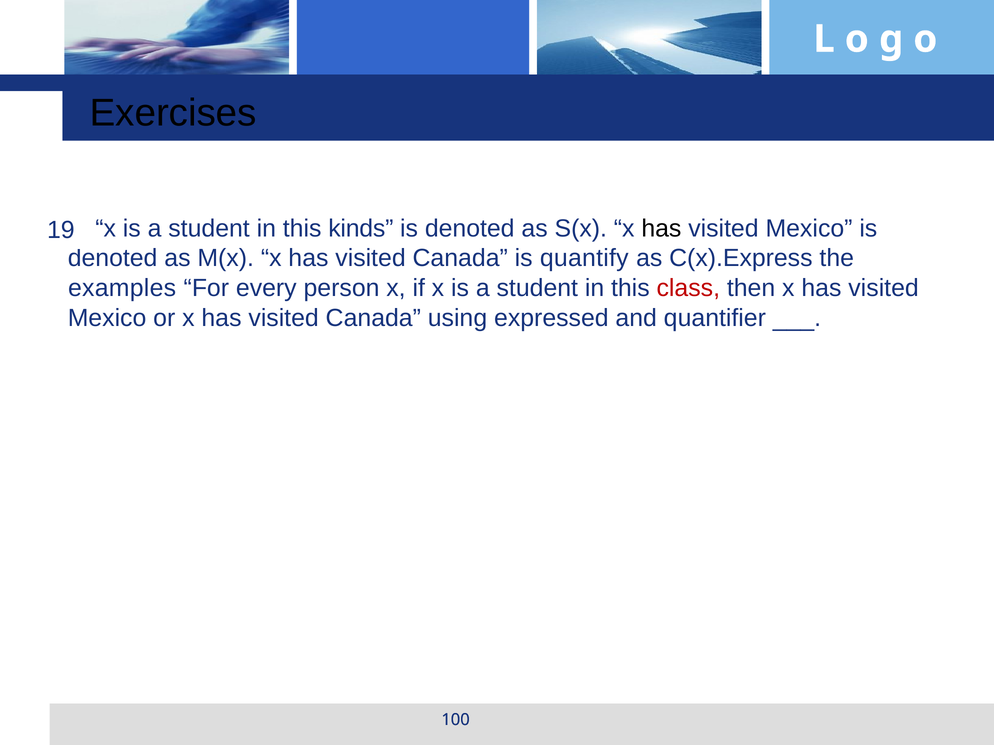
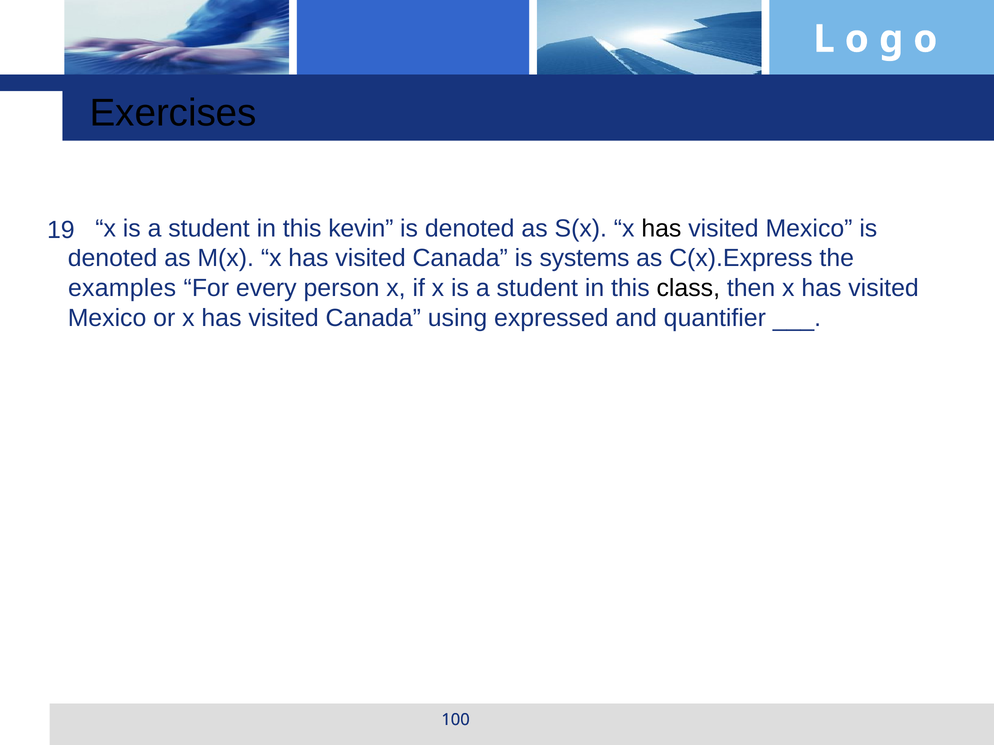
kinds: kinds -> kevin (361, 229)
quantify: quantify -> systems (584, 258)
class colour: red -> black (688, 288)
